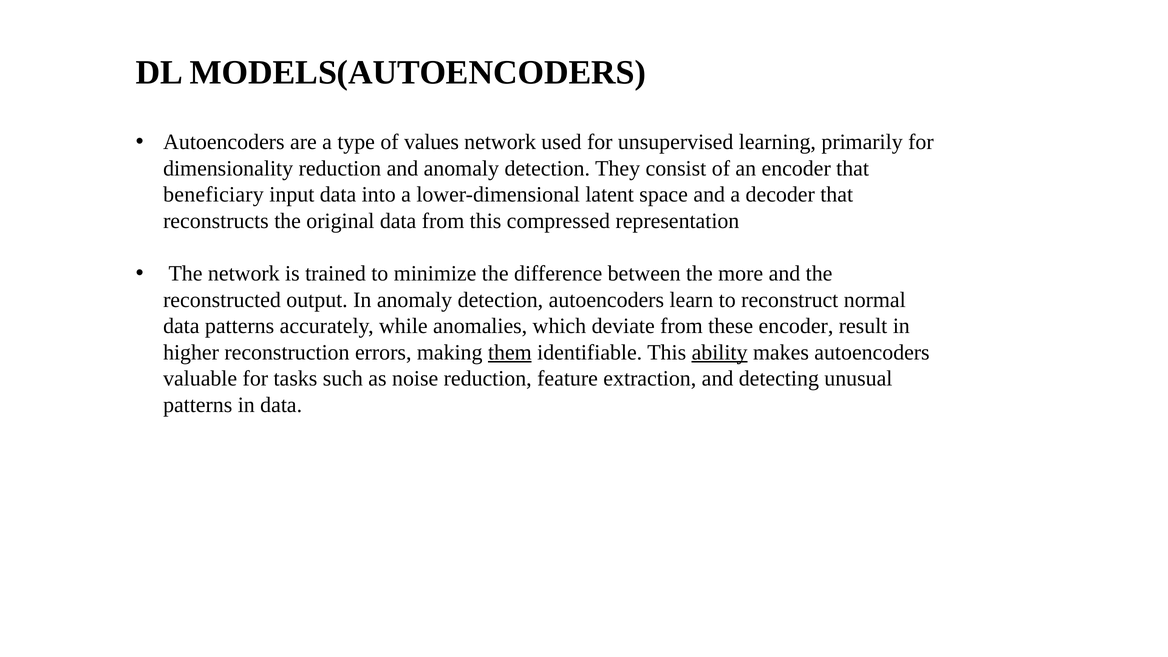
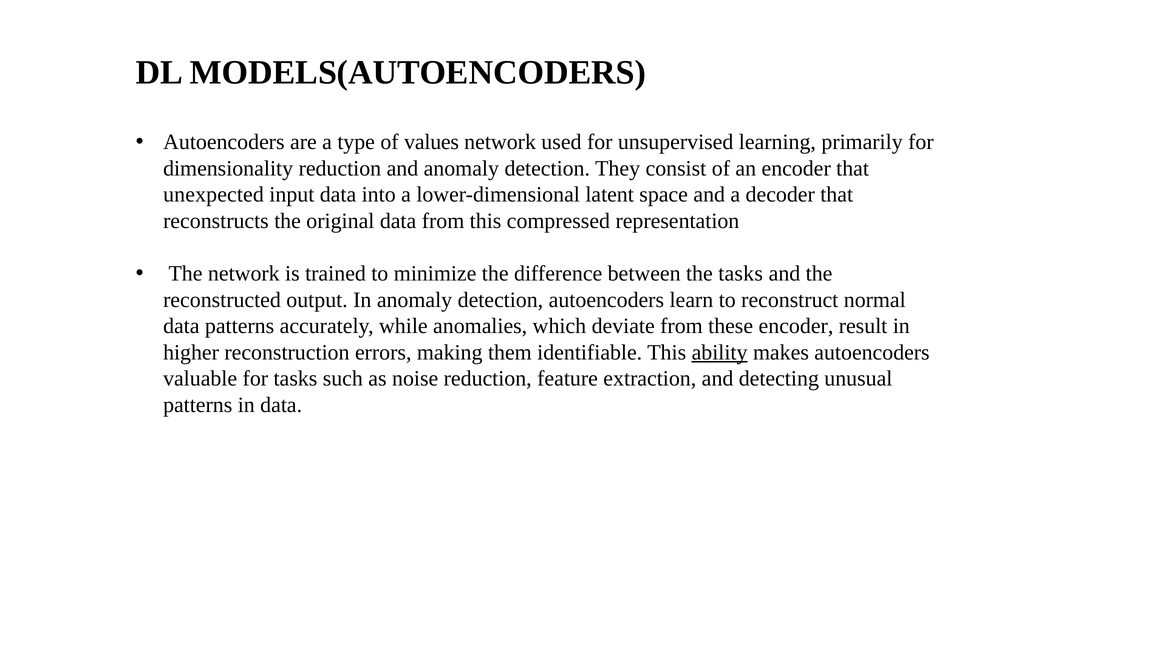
beneficiary: beneficiary -> unexpected (214, 195)
the more: more -> tasks (741, 274)
them underline: present -> none (510, 352)
